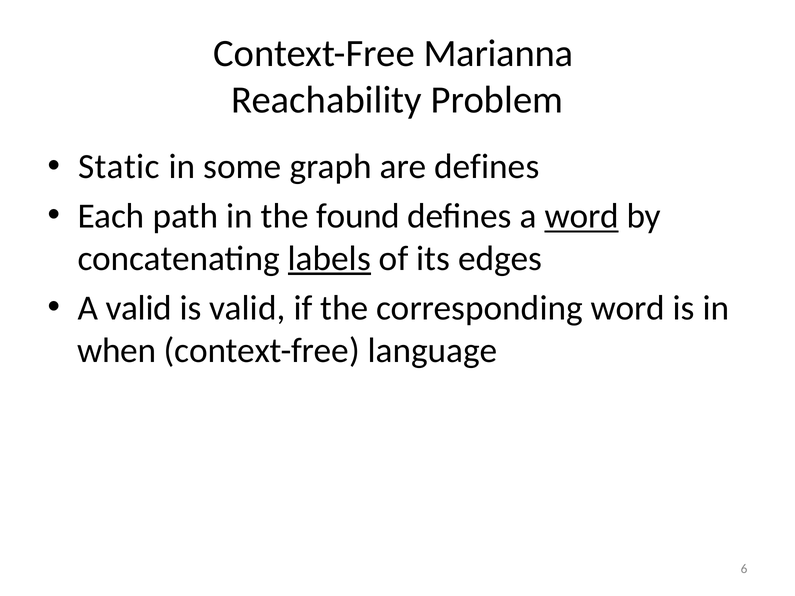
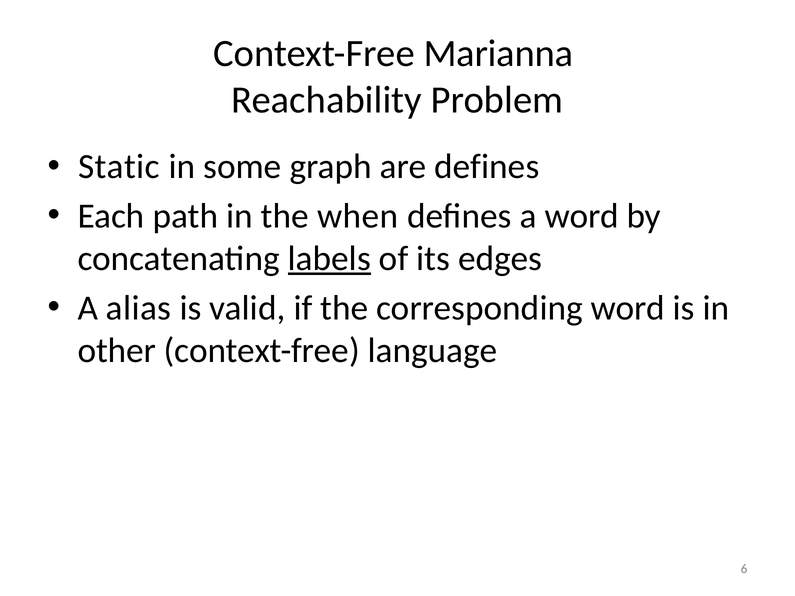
found: found -> when (358, 216)
word underline: present -> none (582, 216)
A valid: valid -> alias (139, 308)
when: when -> other (117, 351)
